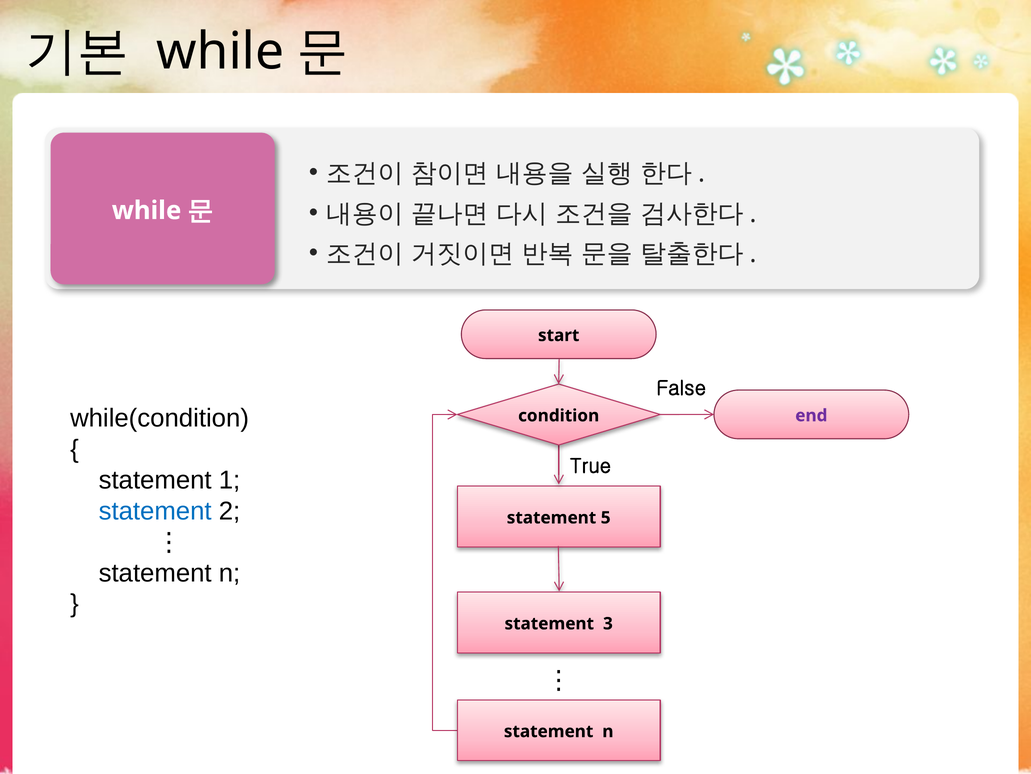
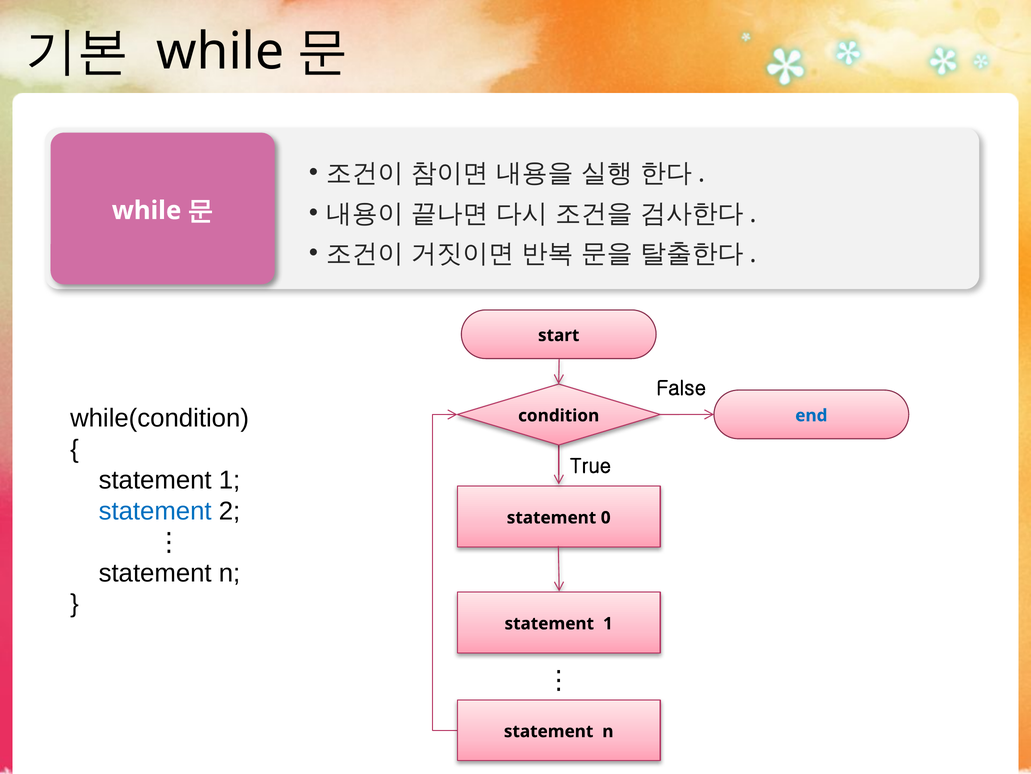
end colour: purple -> blue (811, 415)
5: 5 -> 0 (606, 517)
3: 3 -> 1 (608, 623)
